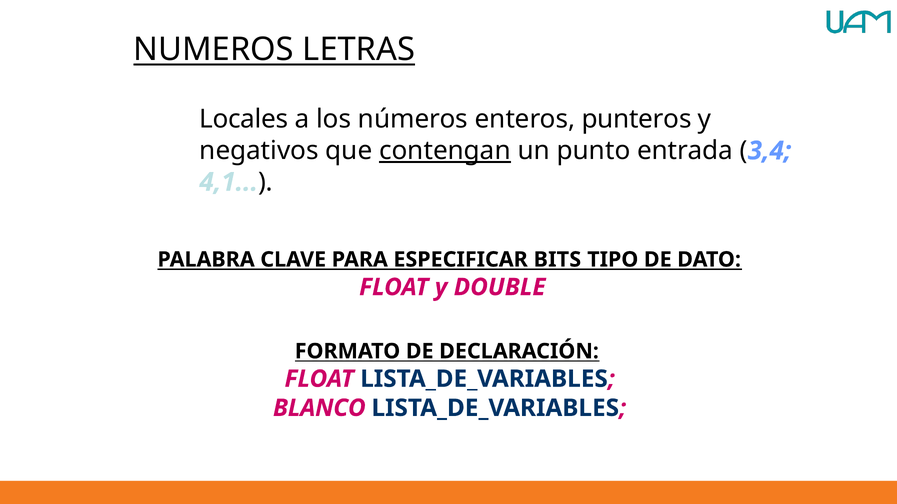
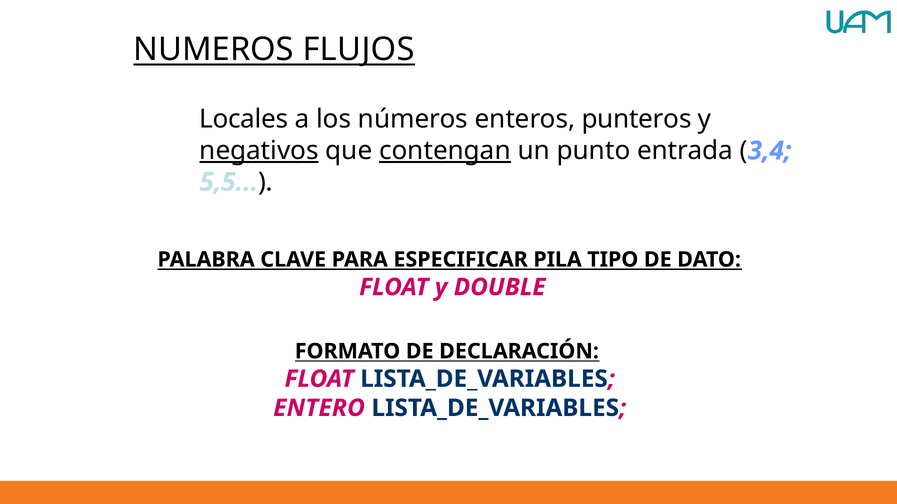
LETRAS: LETRAS -> FLUJOS (359, 50)
negativos underline: none -> present (259, 151)
4,1: 4,1 -> 5,5 (229, 182)
BITS: BITS -> PILA (558, 260)
BLANCO: BLANCO -> ENTERO (319, 408)
